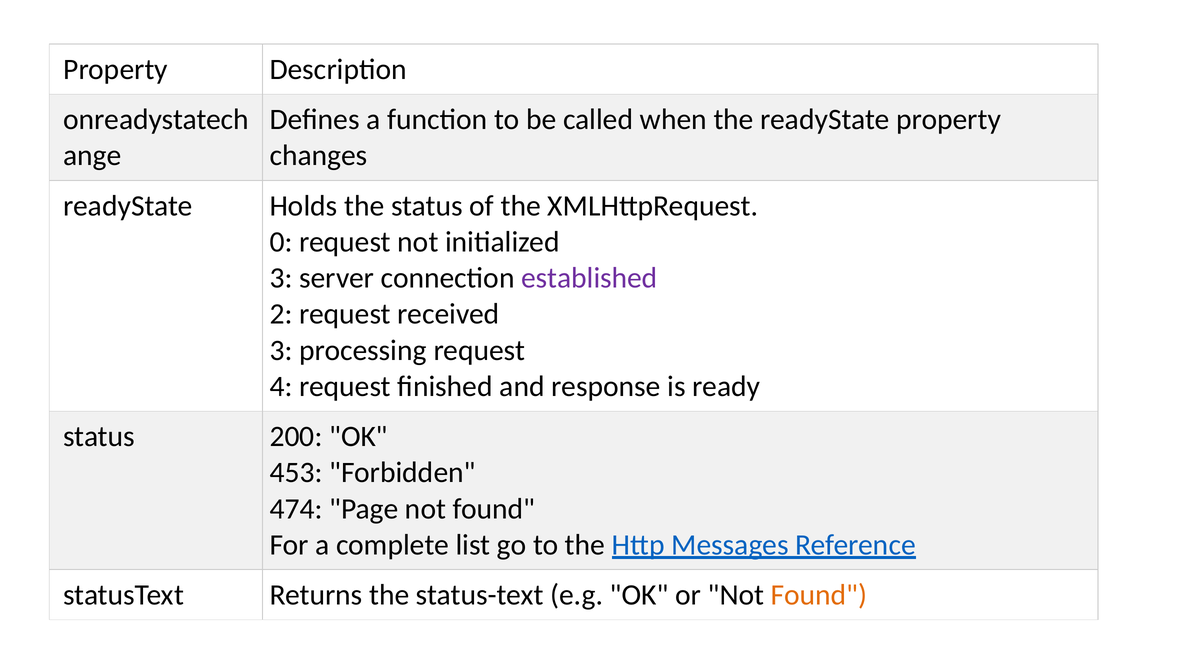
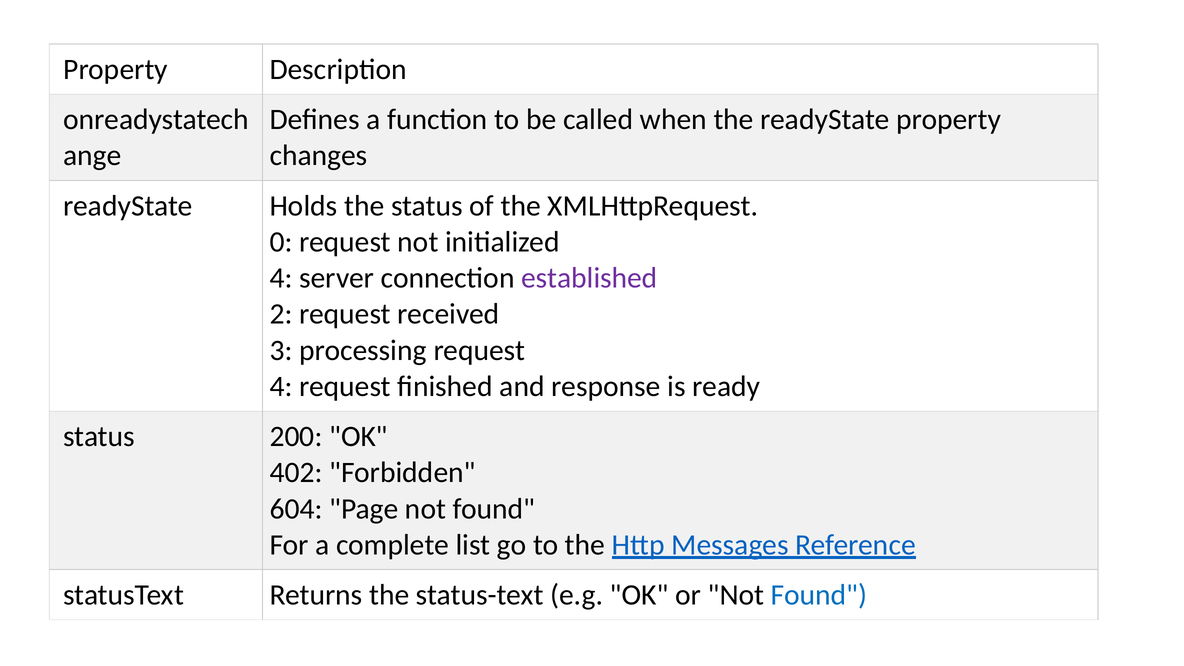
3: 3 -> 4 (281, 278)
453: 453 -> 402 (296, 473)
474: 474 -> 604 (296, 509)
Found colour: orange -> blue (819, 595)
